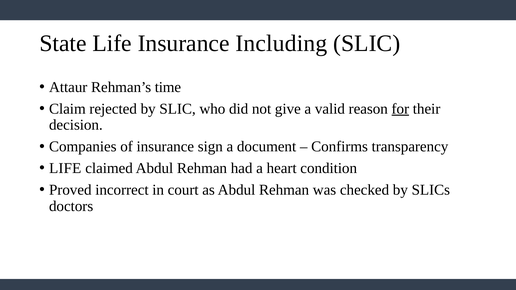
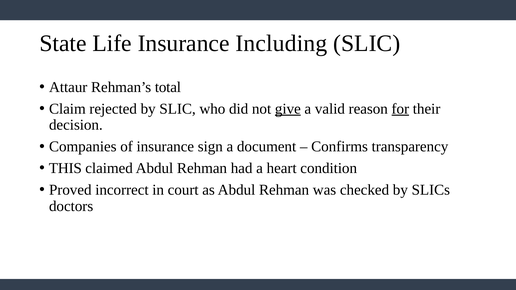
time: time -> total (168, 87)
give underline: none -> present (288, 109)
LIFE: LIFE -> THIS (65, 168)
